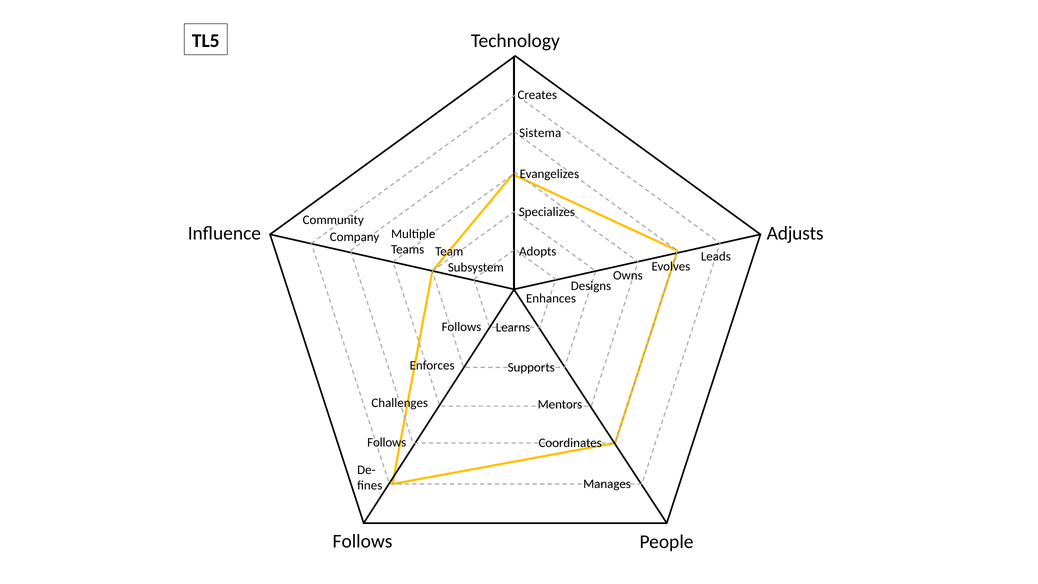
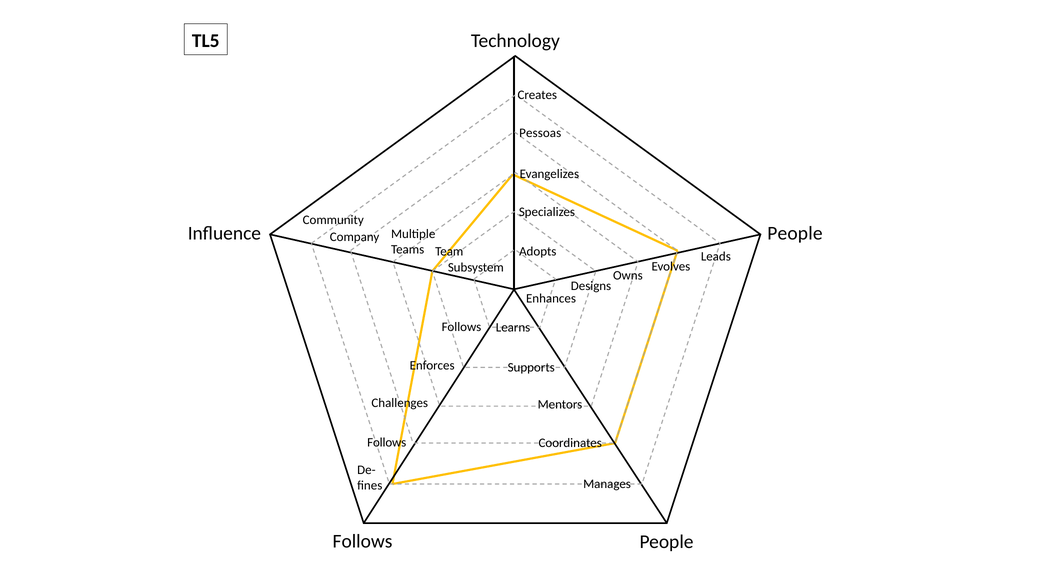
Sistema: Sistema -> Pessoas (540, 133)
Adjusts: Adjusts -> People (795, 233)
